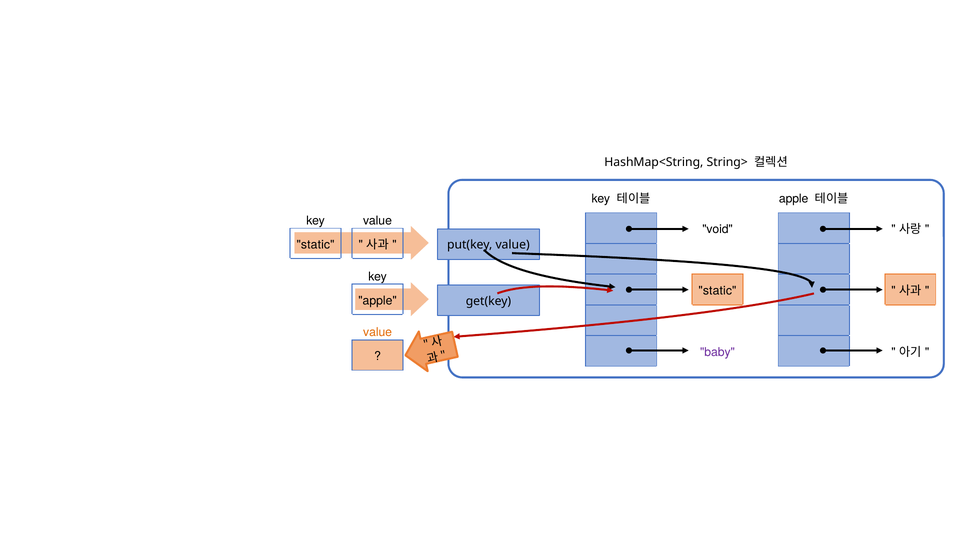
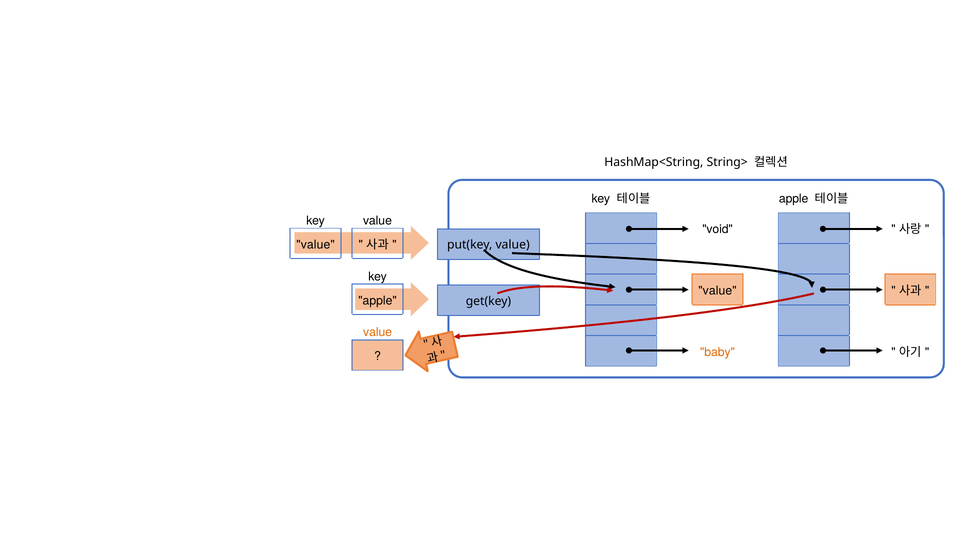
static: static -> value (316, 245)
static: static -> value (717, 291)
baby colour: purple -> orange (717, 353)
